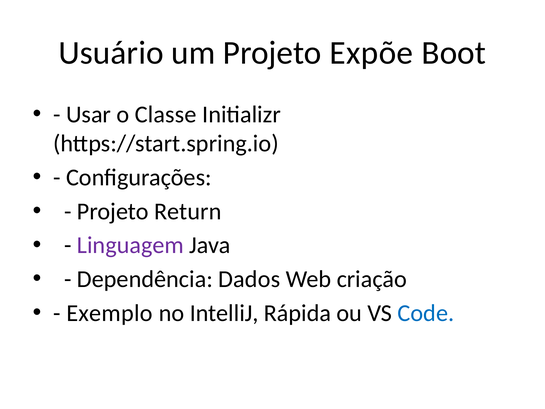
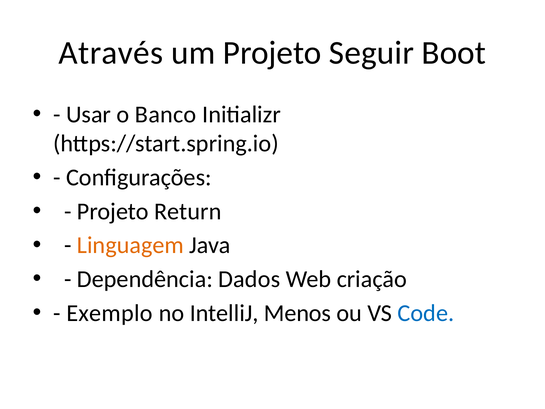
Usuário: Usuário -> Através (111, 53)
Expõe: Expõe -> Seguir (371, 53)
Classe: Classe -> Banco (166, 114)
Linguagem colour: purple -> orange (130, 245)
Rápida: Rápida -> Menos (297, 313)
